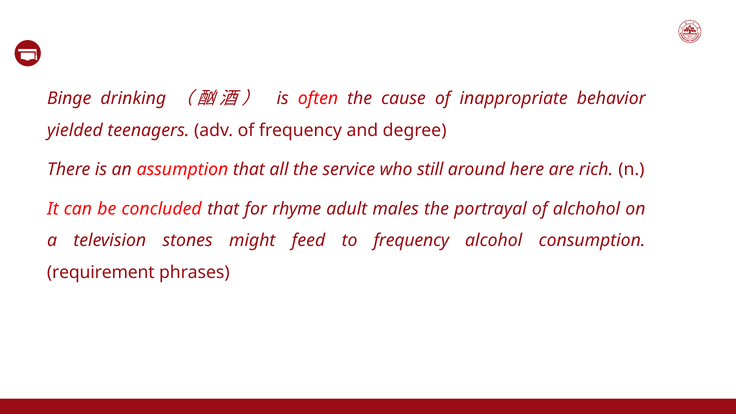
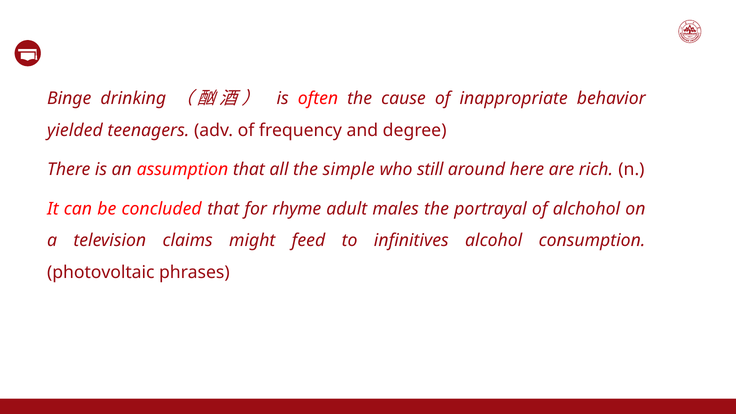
service: service -> simple (349, 170)
stones: stones -> claims (188, 241)
to frequency: frequency -> infinitives (411, 241)
requirement: requirement -> photovoltaic (101, 272)
